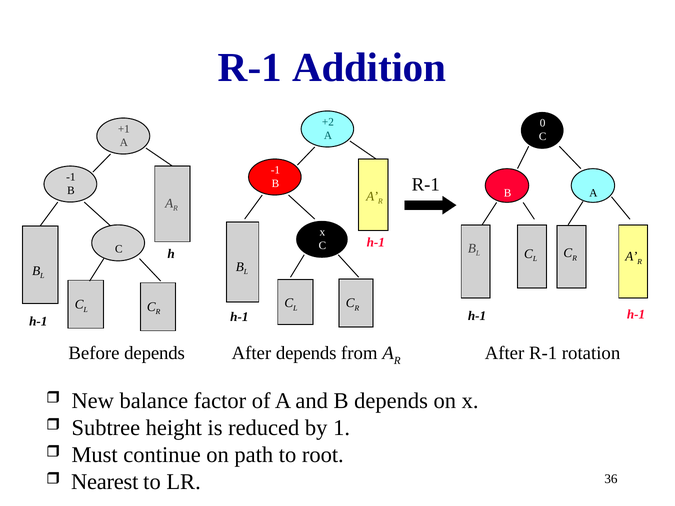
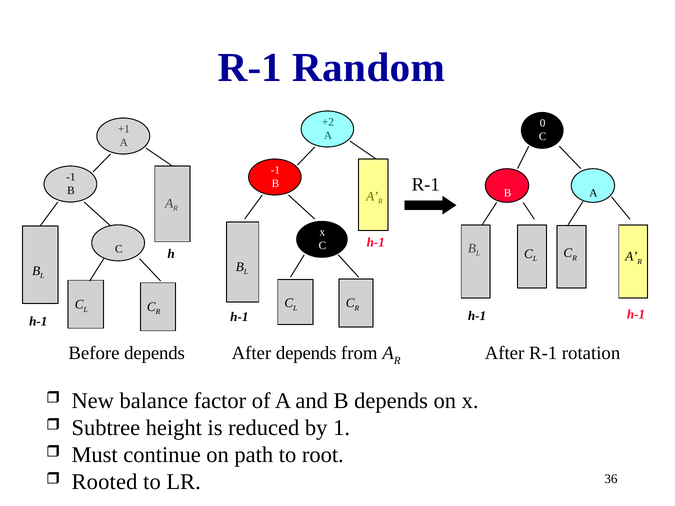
Addition: Addition -> Random (369, 68)
Nearest: Nearest -> Rooted (104, 482)
